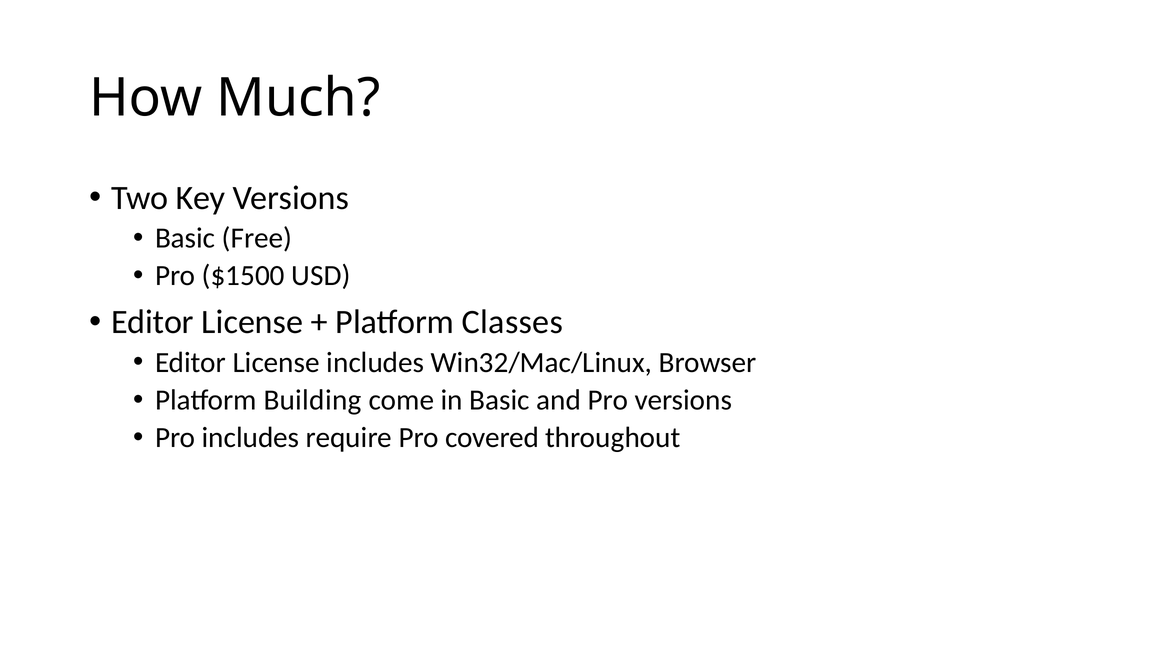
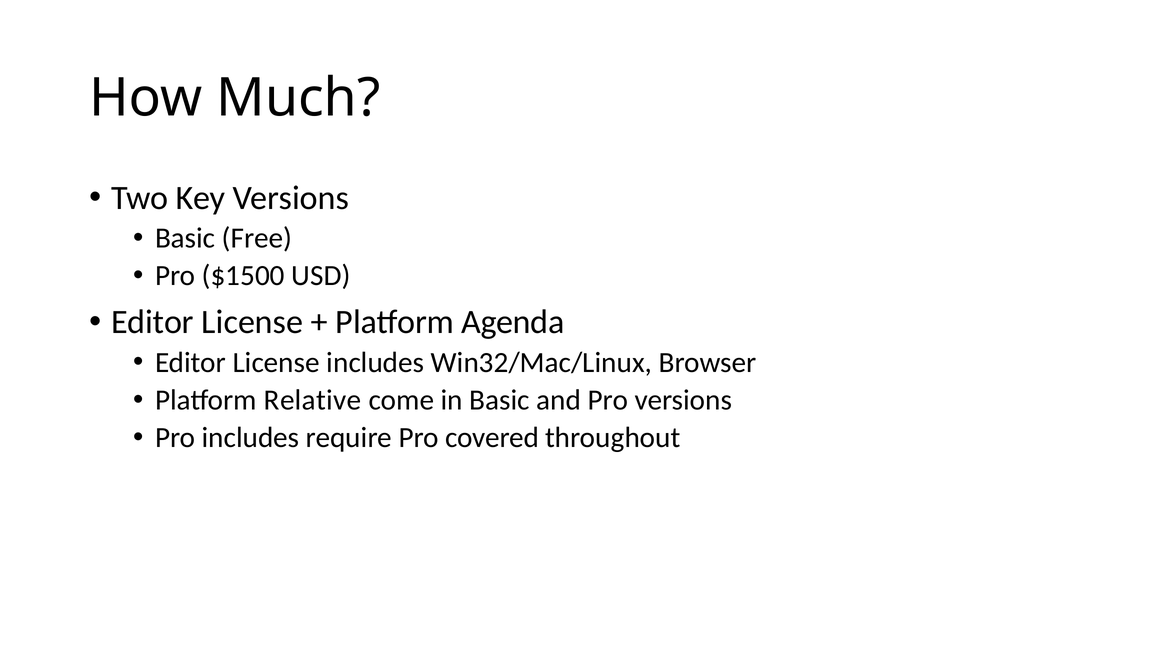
Classes: Classes -> Agenda (513, 322)
Building: Building -> Relative (313, 400)
